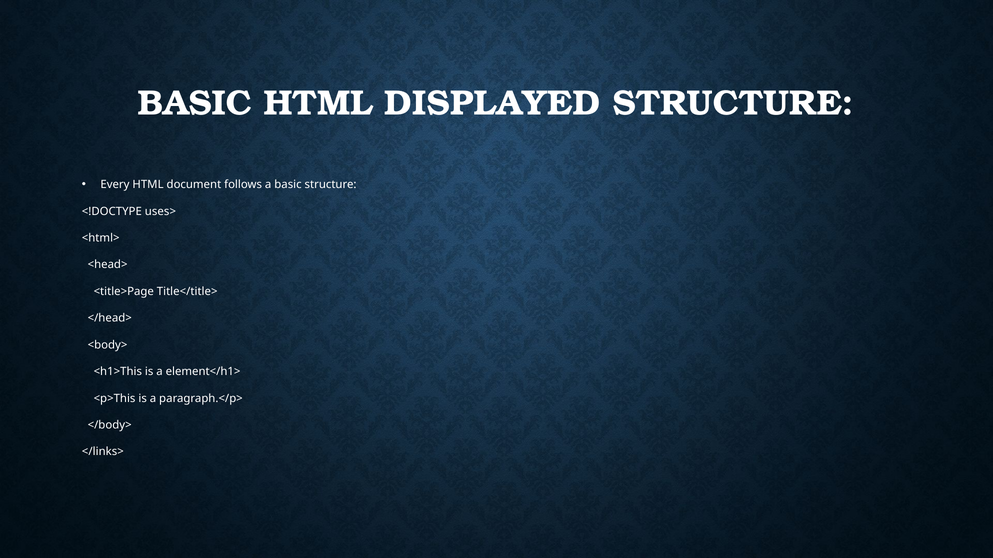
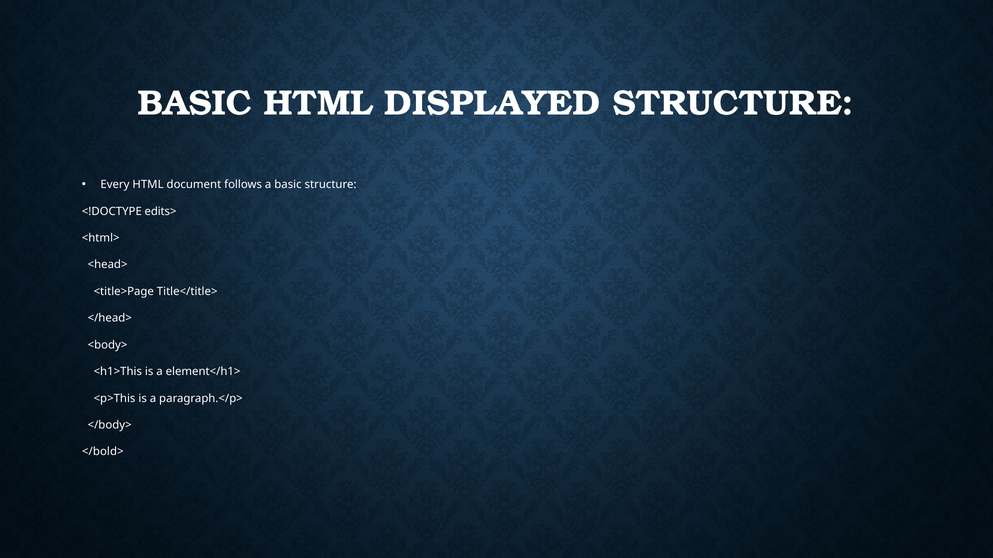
uses>: uses> -> edits> (161, 212)
</links>: </links> -> </bold> (103, 452)
